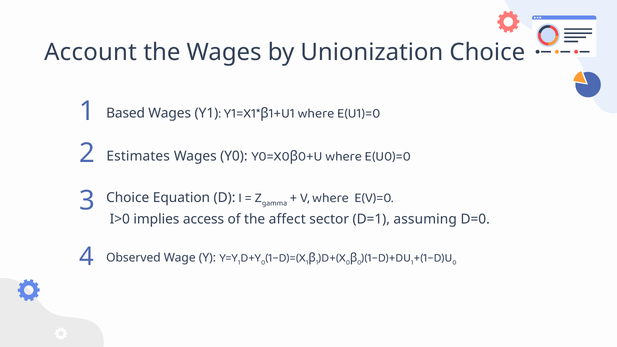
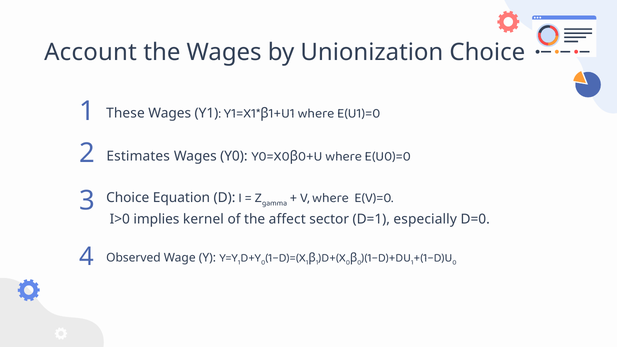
Based: Based -> These (125, 113)
access: access -> kernel (203, 219)
assuming: assuming -> especially (425, 219)
